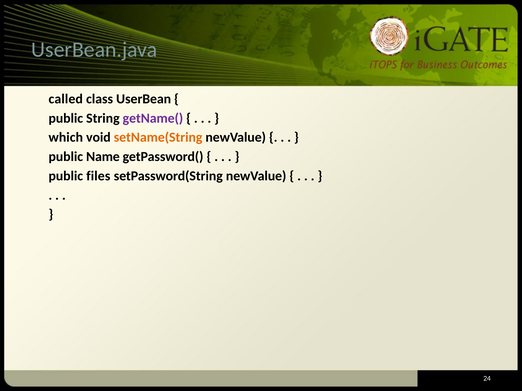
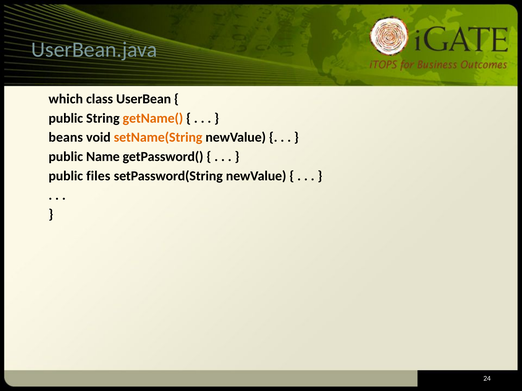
called: called -> which (66, 99)
getName( colour: purple -> orange (153, 118)
which: which -> beans (66, 138)
